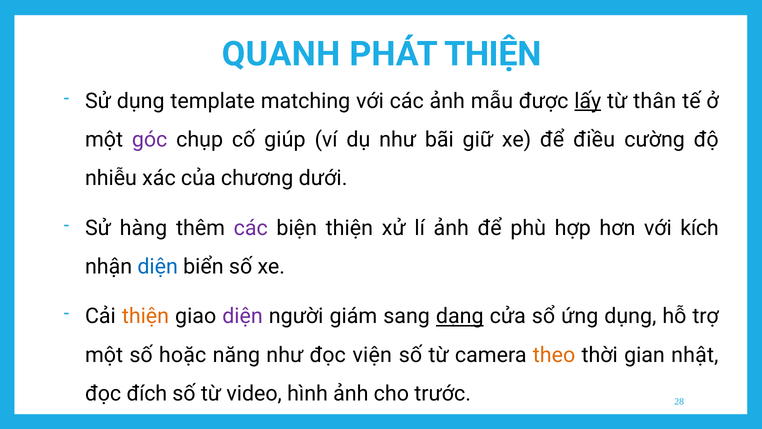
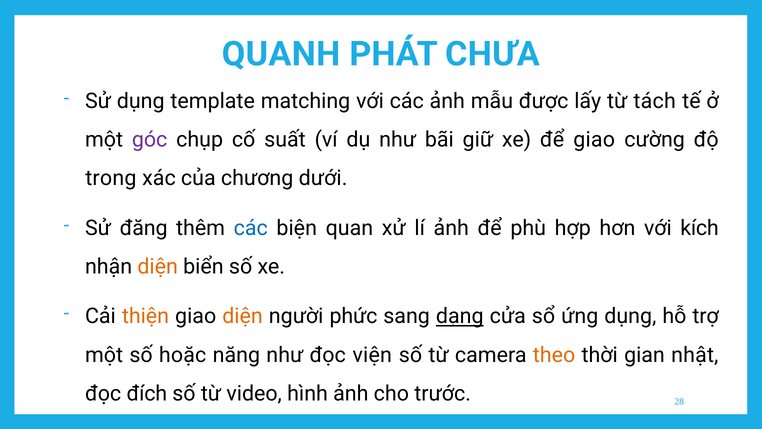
PHÁT THIỆN: THIỆN -> CHƯA (492, 54)
lấy underline: present -> none (588, 101)
thân: thân -> tách (655, 101)
giúp: giúp -> suất (285, 139)
để điều: điều -> giao (594, 139)
nhiễu: nhiễu -> trong (111, 178)
hàng: hàng -> đăng (144, 228)
các colour: purple -> blue (251, 228)
biện thiện: thiện -> quan (349, 228)
diện colour: blue -> orange (158, 266)
diện colour: purple -> orange (243, 316)
giám: giám -> phức (353, 316)
